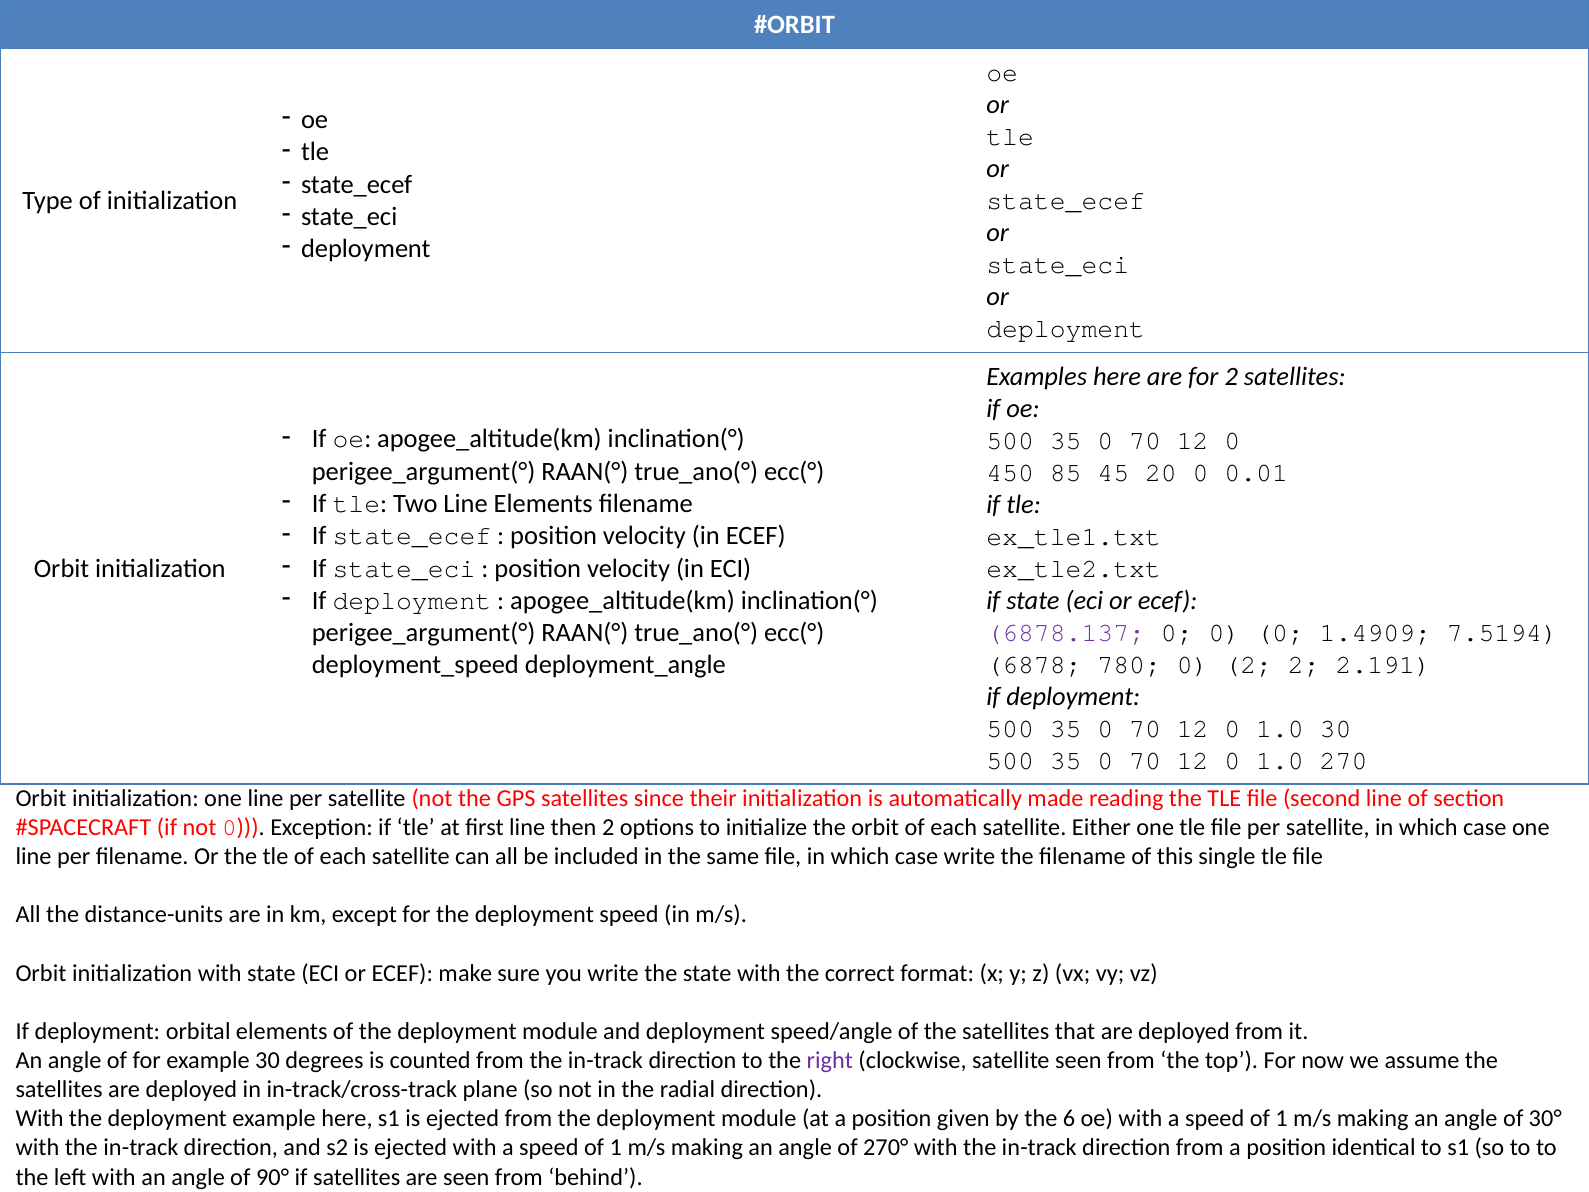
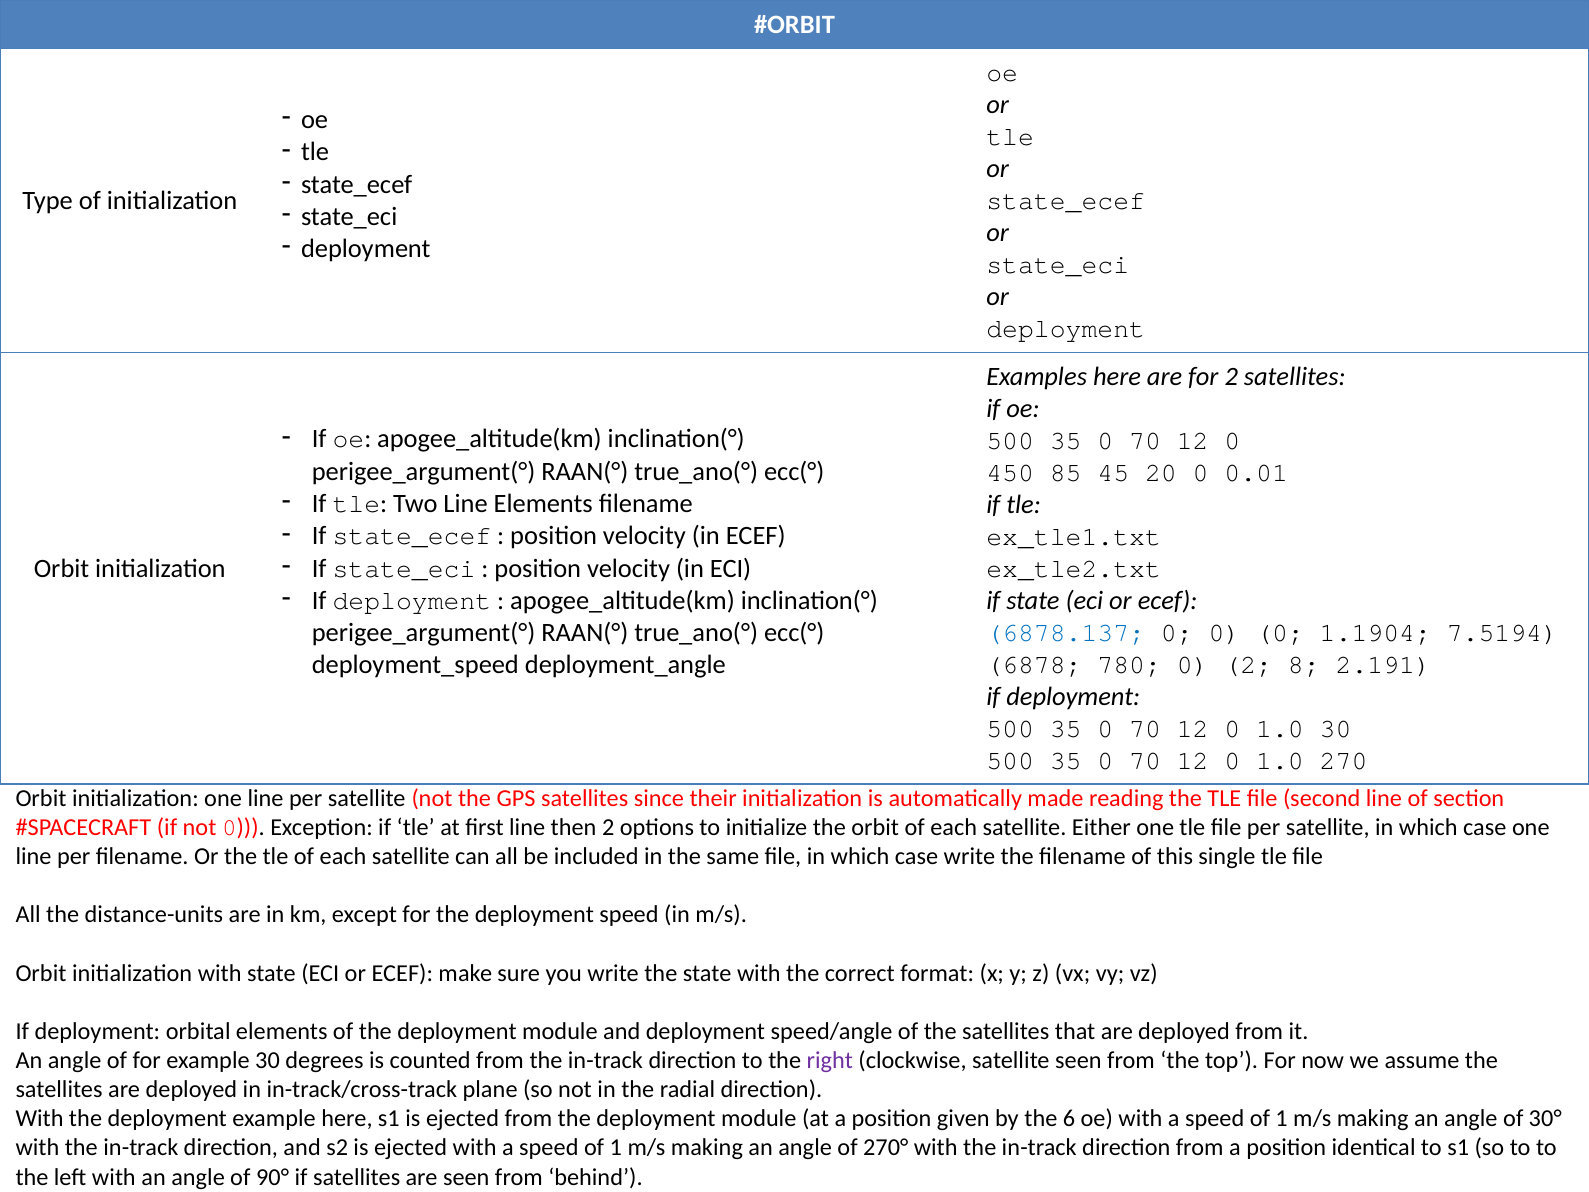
6878.137 colour: purple -> blue (1066, 633)
1.4909: 1.4909 -> 1.1904 (1375, 633)
2 2: 2 -> 8 (1304, 665)
